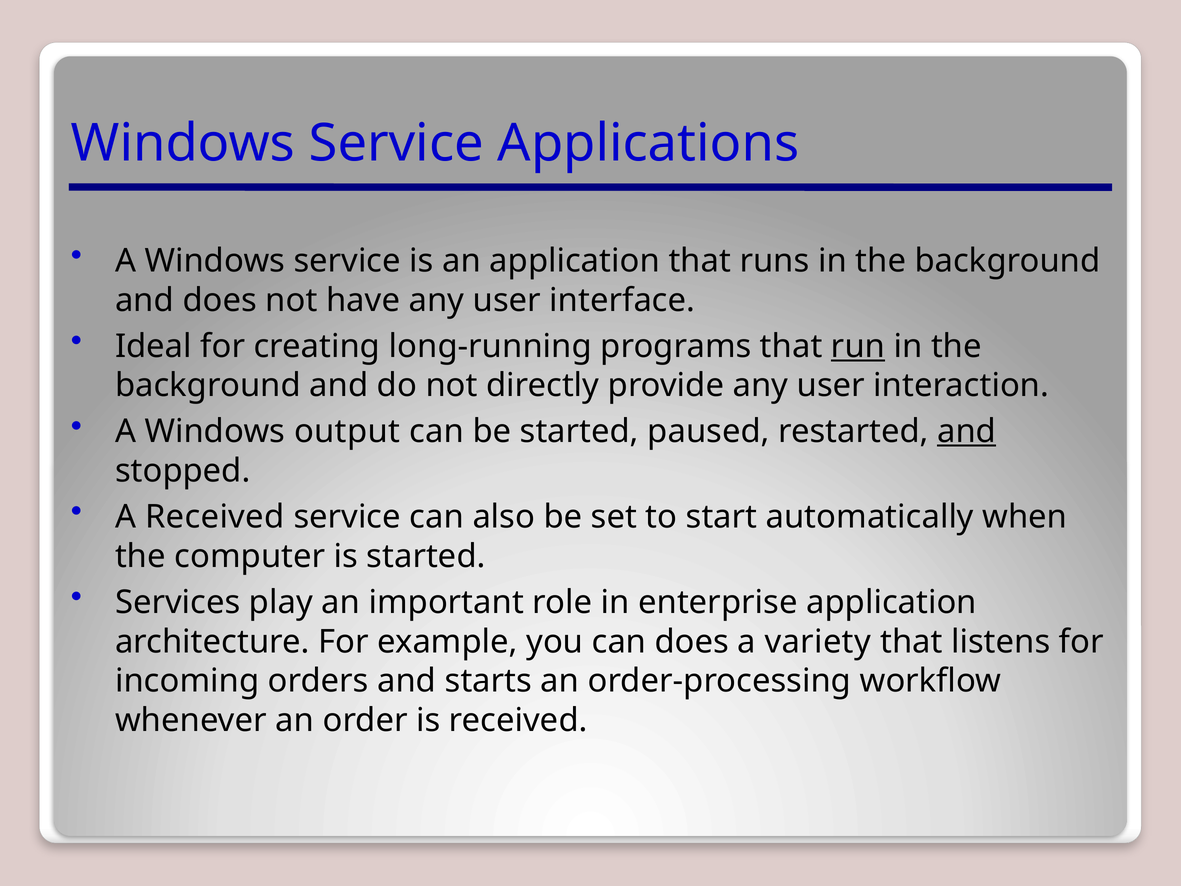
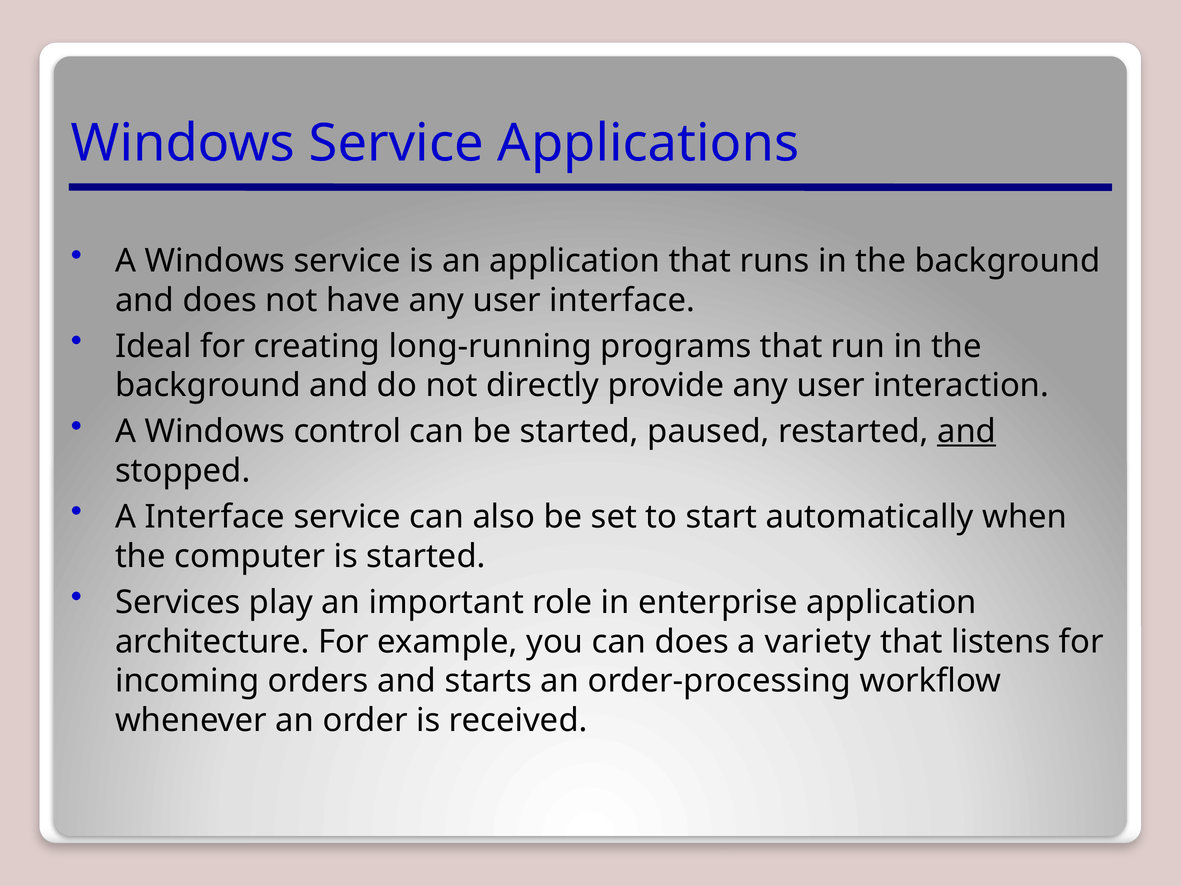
run underline: present -> none (858, 346)
output: output -> control (347, 431)
A Received: Received -> Interface (215, 517)
